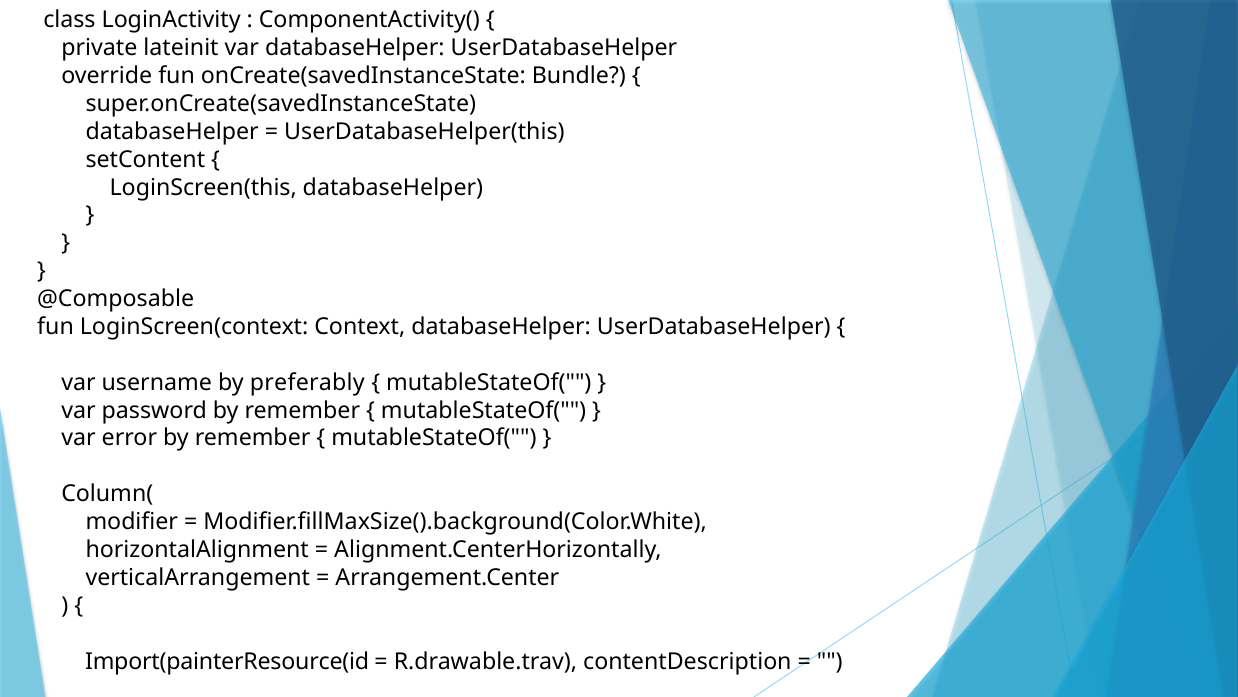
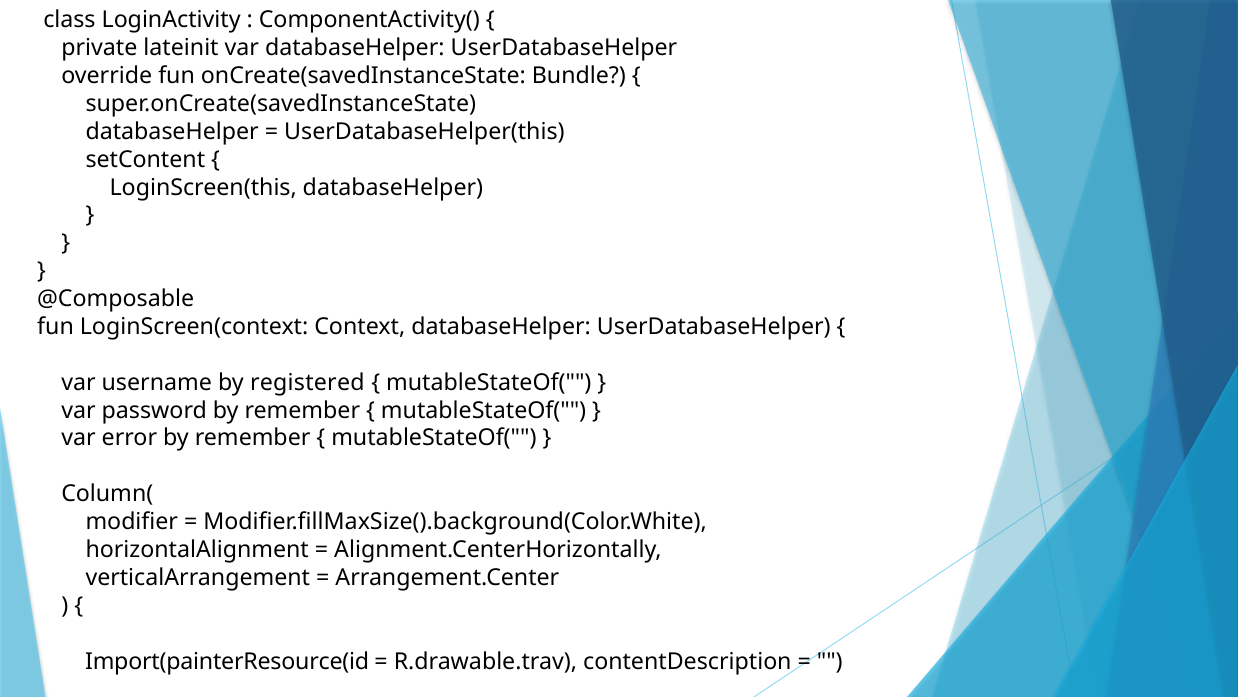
preferably: preferably -> registered (307, 382)
